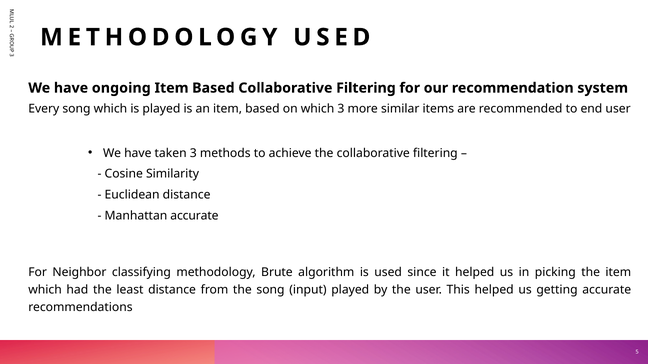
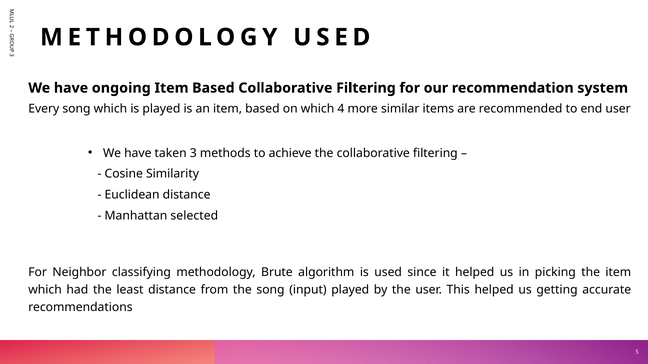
which 3: 3 -> 4 (341, 109)
Manhattan accurate: accurate -> selected (194, 216)
